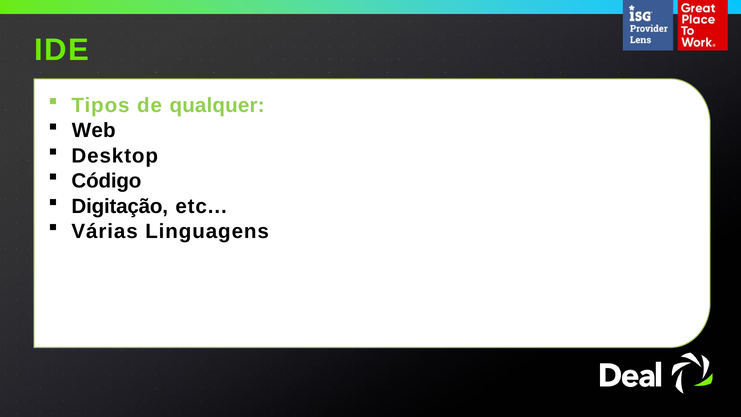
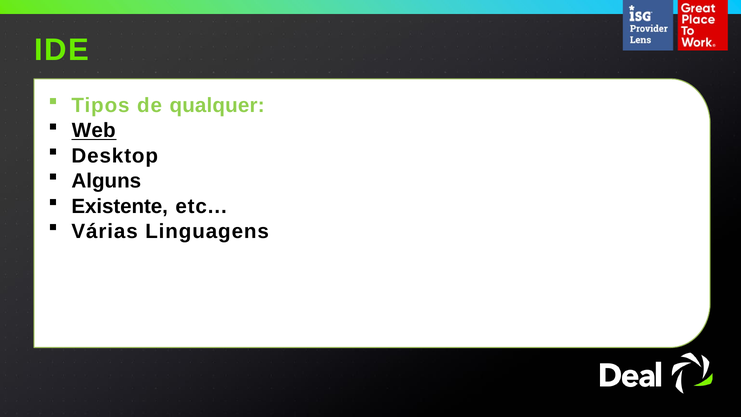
Web underline: none -> present (94, 131)
Código: Código -> Alguns (106, 181)
Digitação: Digitação -> Existente (120, 206)
